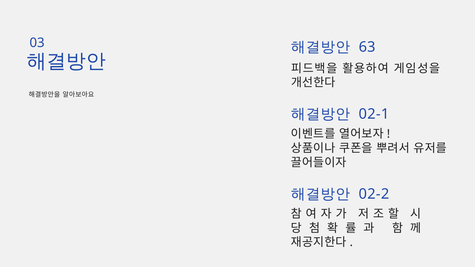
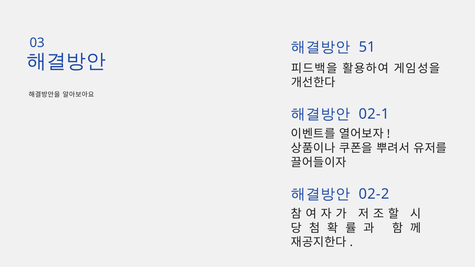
63: 63 -> 51 (367, 47)
